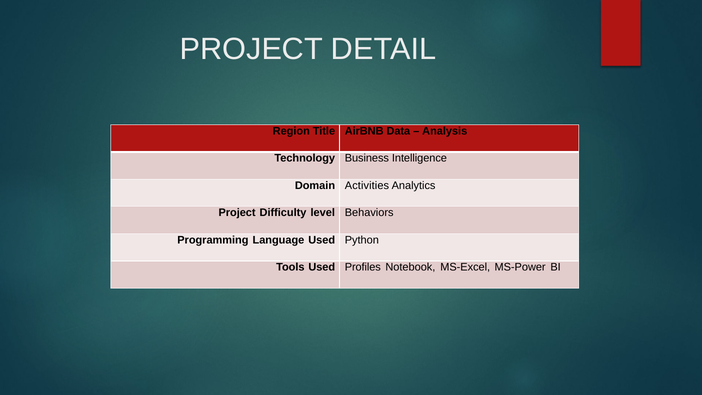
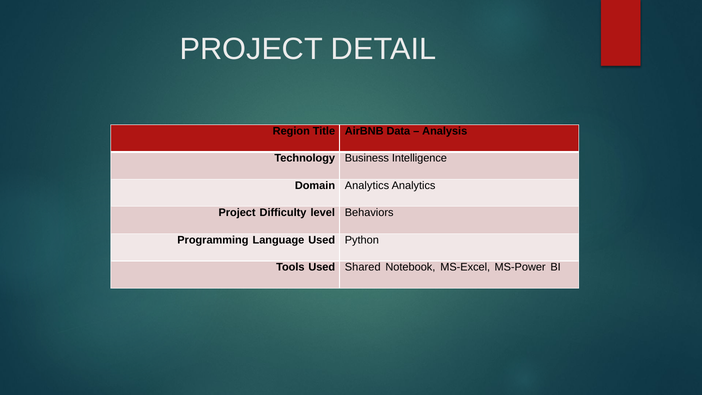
Domain Activities: Activities -> Analytics (367, 185)
Profiles: Profiles -> Shared (363, 267)
